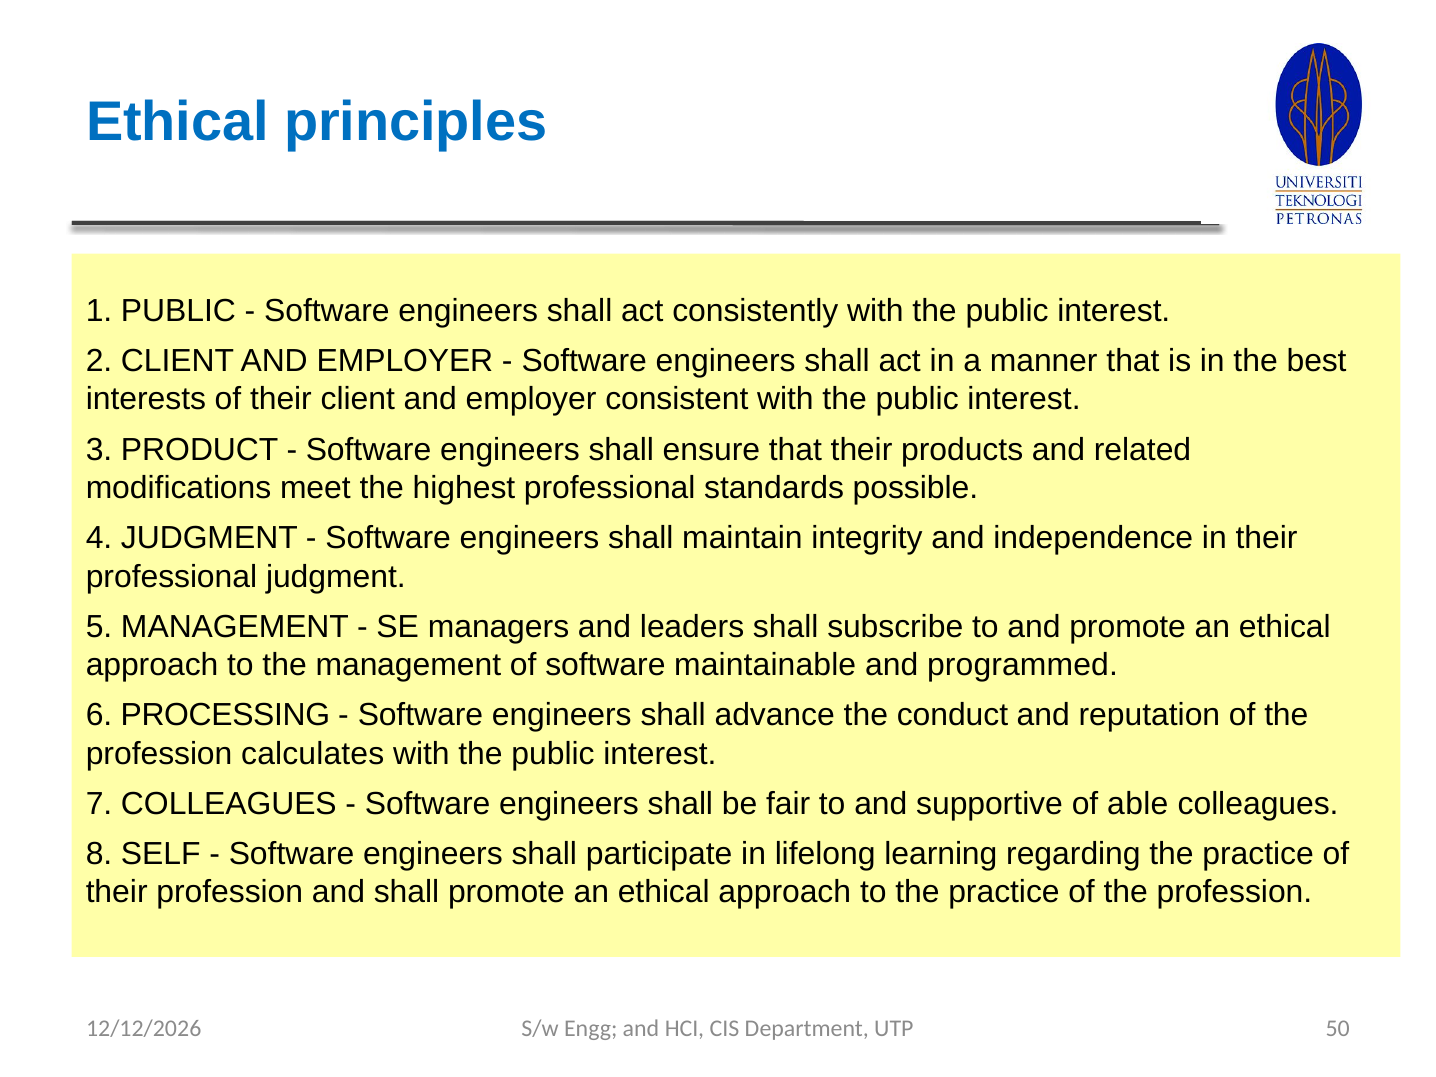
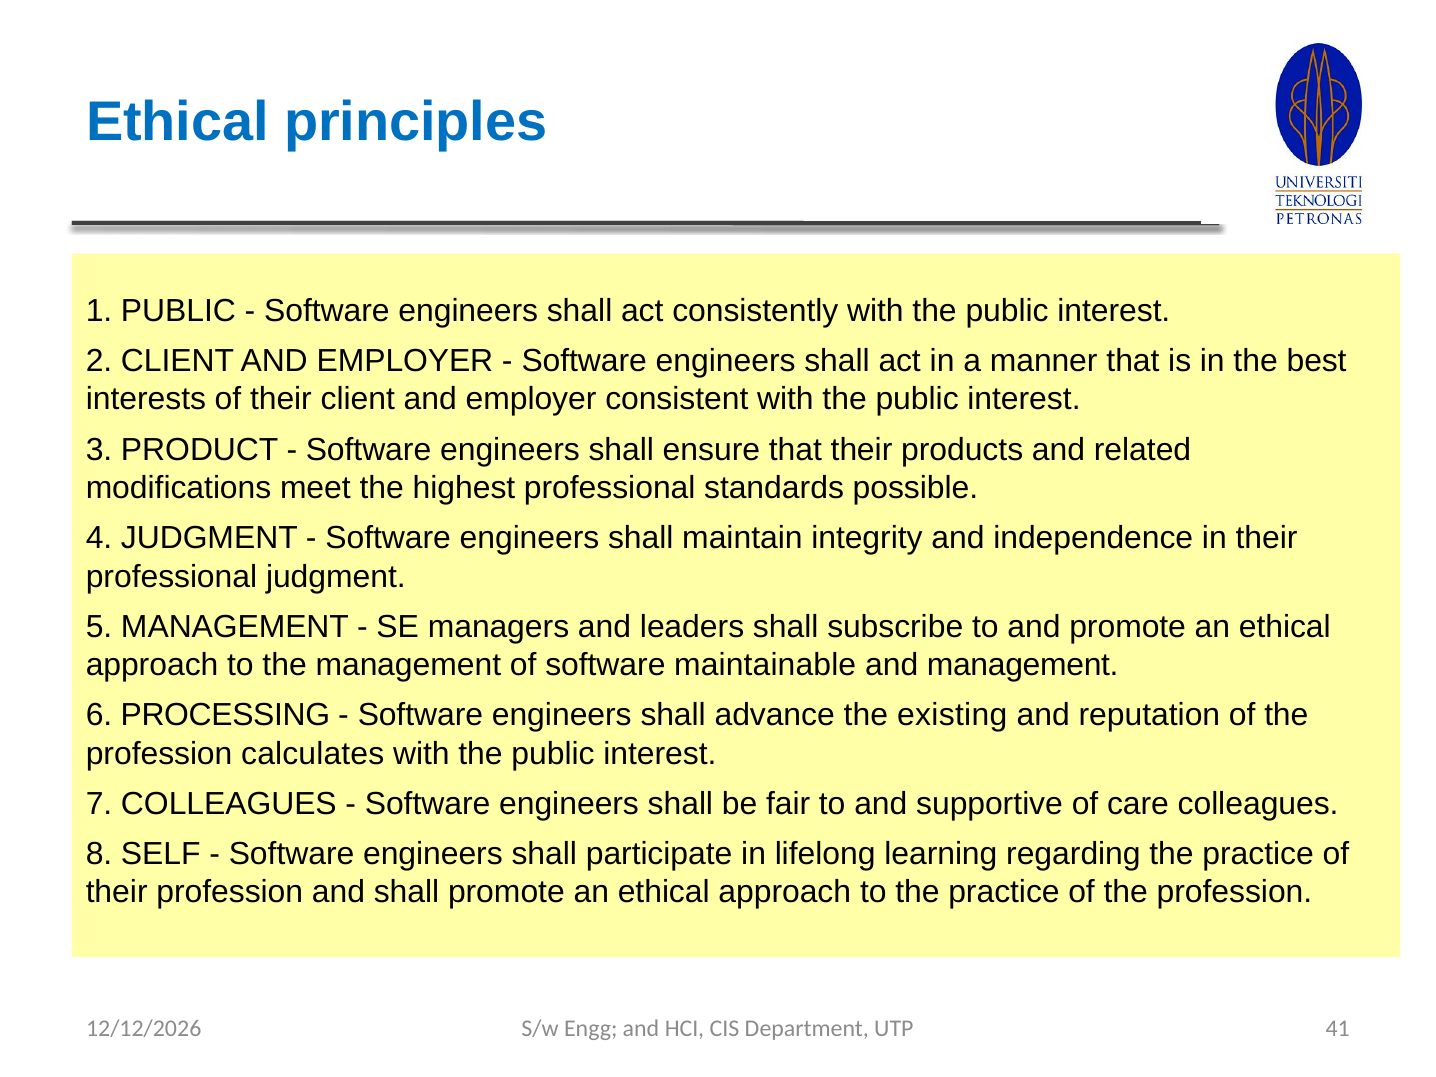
and programmed: programmed -> management (1023, 665)
conduct: conduct -> existing (952, 715)
able: able -> care (1138, 804)
50: 50 -> 41 (1338, 1028)
